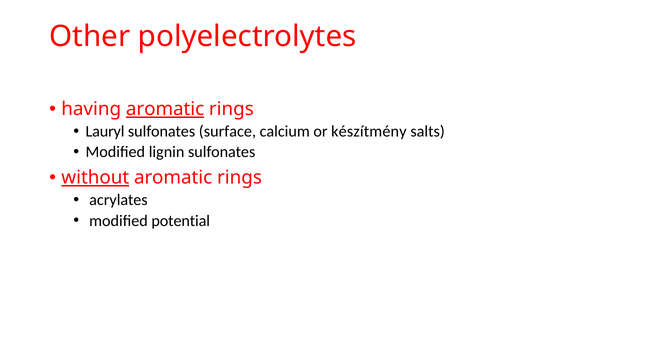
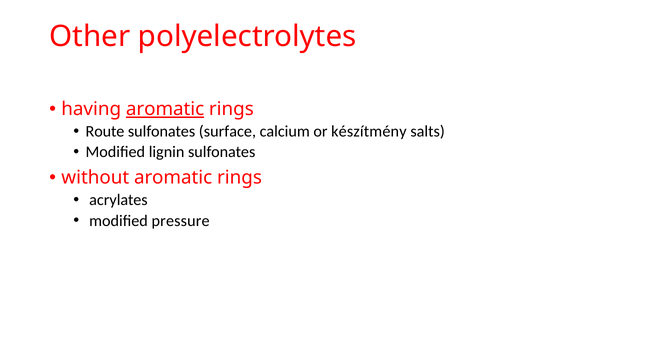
Lauryl: Lauryl -> Route (105, 131)
without underline: present -> none (95, 178)
potential: potential -> pressure (181, 221)
